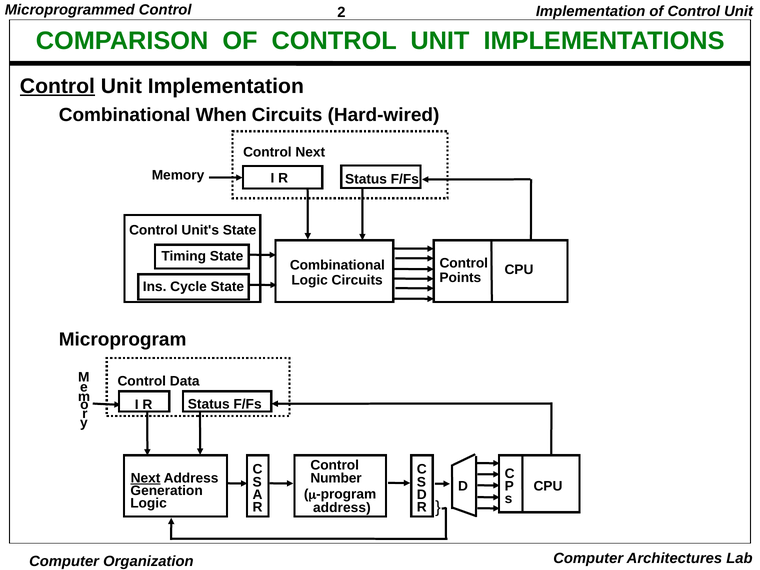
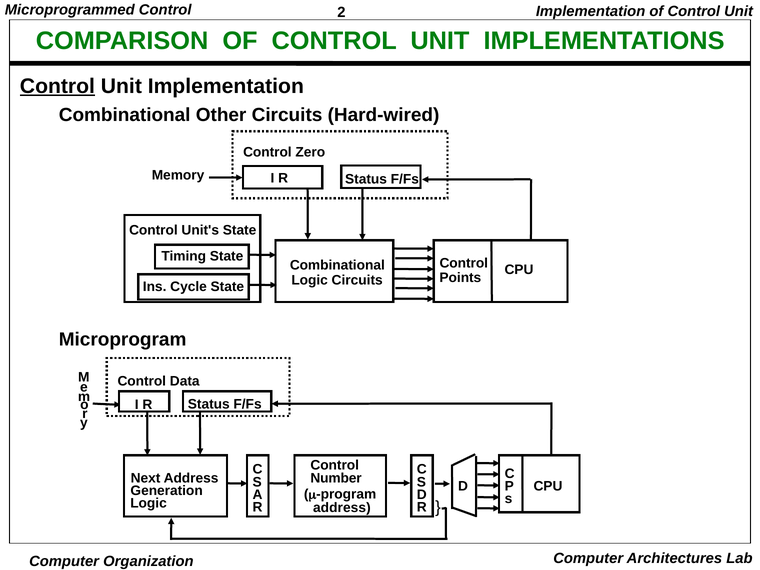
When: When -> Other (221, 115)
Control Next: Next -> Zero (310, 152)
Next underline: present -> none (146, 478)
